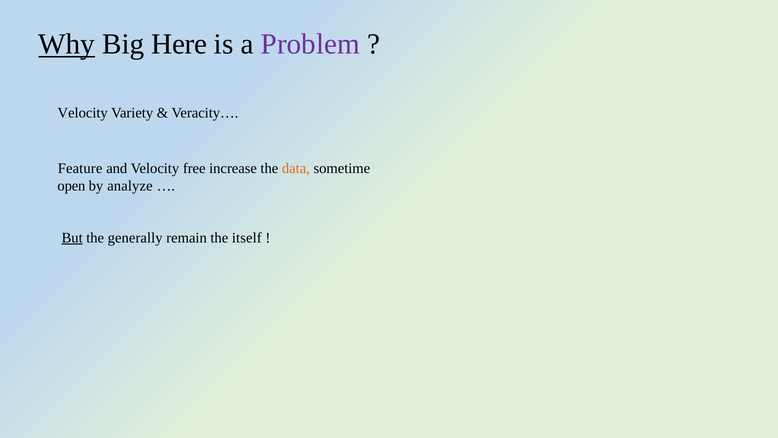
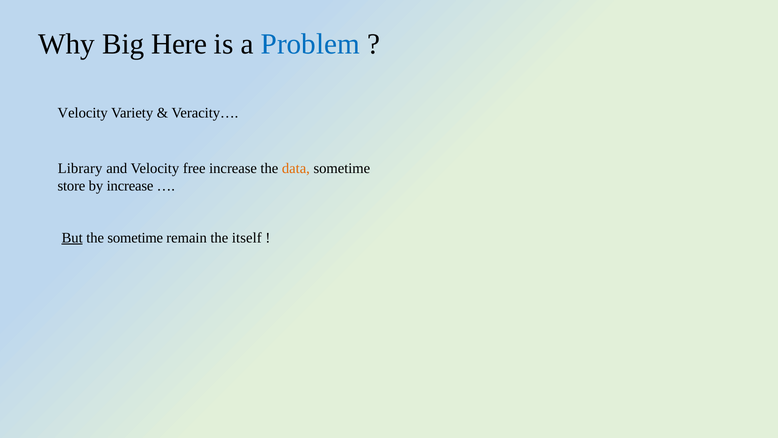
Why underline: present -> none (67, 44)
Problem colour: purple -> blue (310, 44)
Feature: Feature -> Library (80, 168)
open: open -> store (71, 186)
by analyze: analyze -> increase (130, 186)
the generally: generally -> sometime (135, 238)
